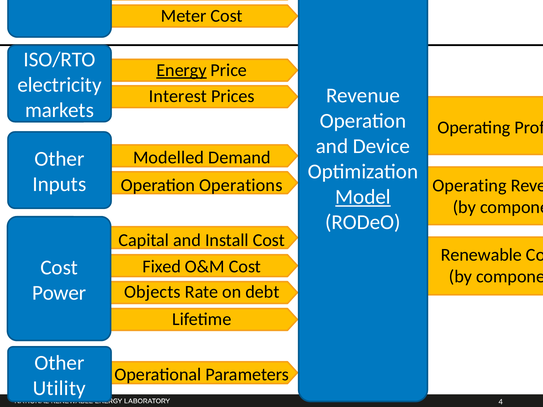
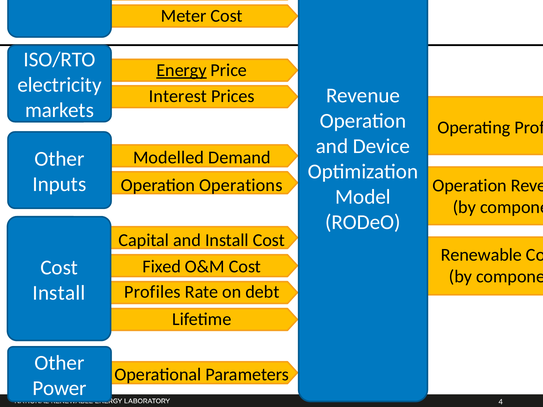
Operating: Operating -> Operation (470, 186)
Model underline: present -> none (363, 197)
Power: Power -> Install (59, 293)
Objects: Objects -> Profiles (152, 292)
Utility: Utility -> Power (60, 388)
